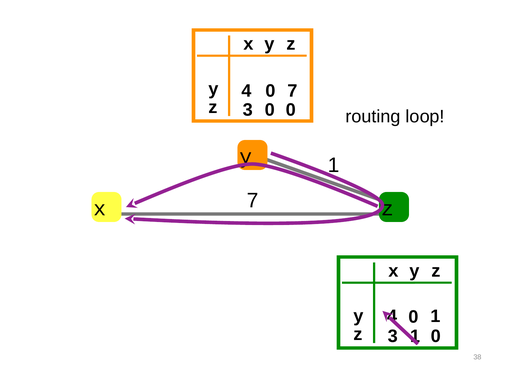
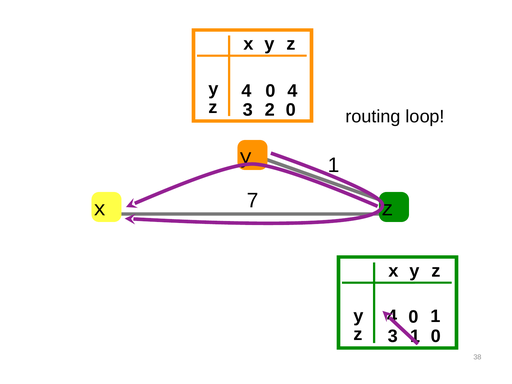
7: 7 -> 4 (292, 91)
3 0: 0 -> 2 (270, 110)
